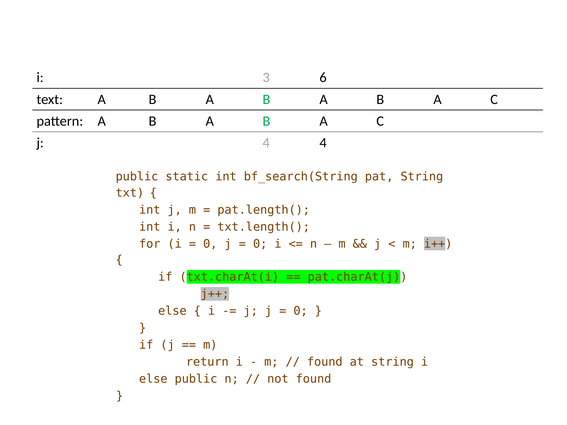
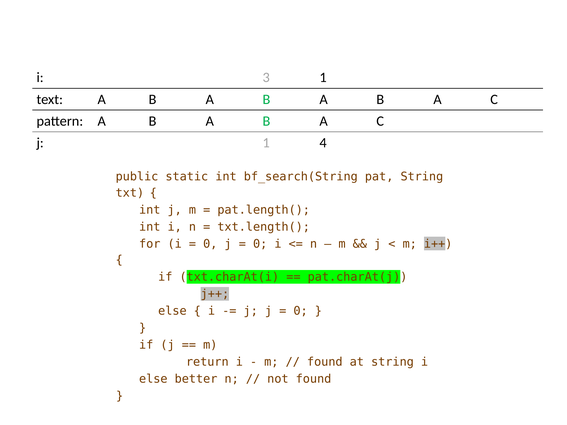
3 6: 6 -> 1 (323, 78)
j 4: 4 -> 1 (266, 143)
else public: public -> better (196, 379)
